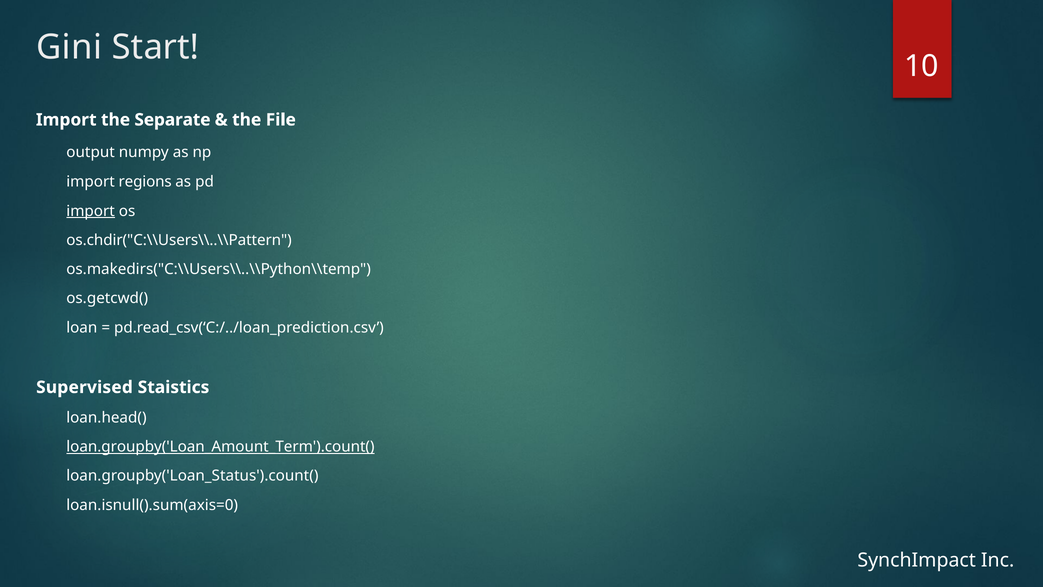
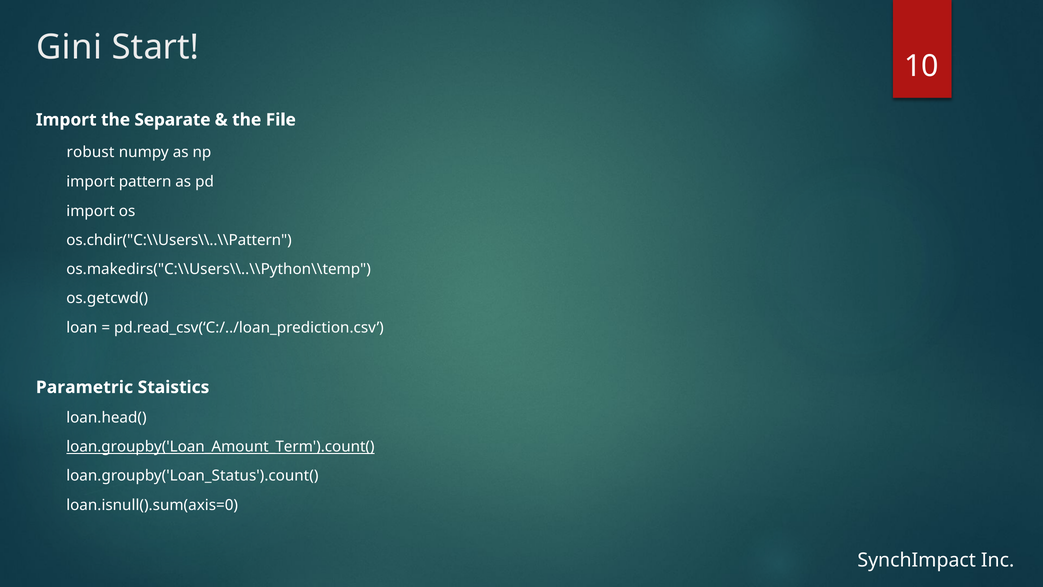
output: output -> robust (91, 152)
regions: regions -> pattern (145, 182)
import underline: present -> none (91, 211)
Supervised: Supervised -> Parametric (84, 387)
